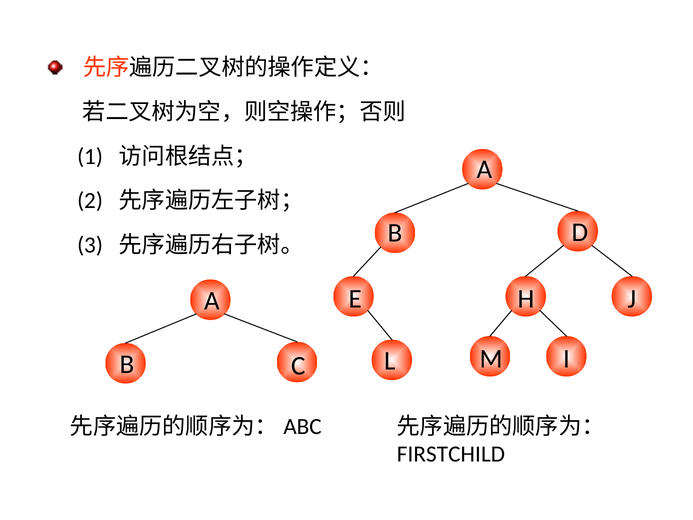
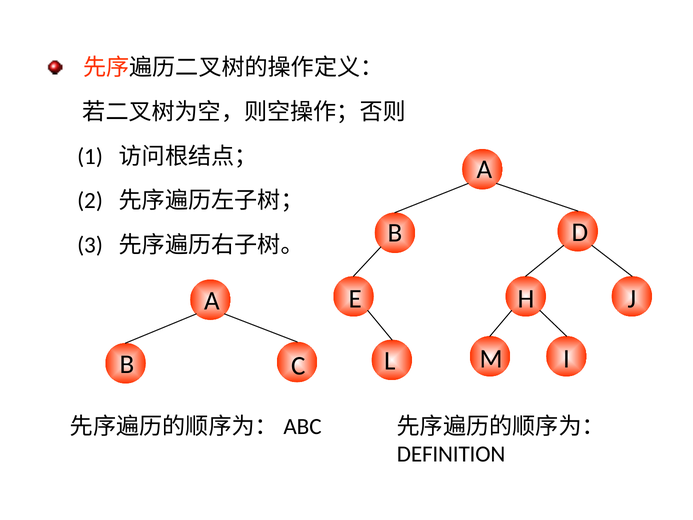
FIRSTCHILD: FIRSTCHILD -> DEFINITION (451, 454)
